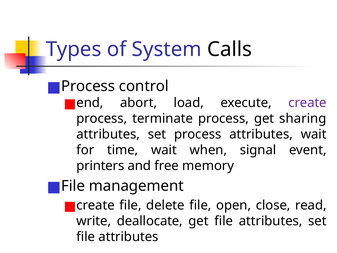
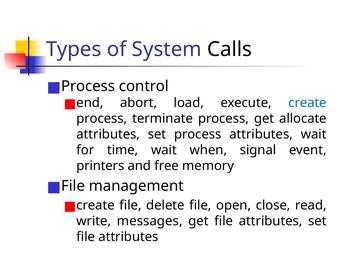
create colour: purple -> blue (307, 103)
sharing: sharing -> allocate (303, 119)
deallocate: deallocate -> messages (150, 221)
